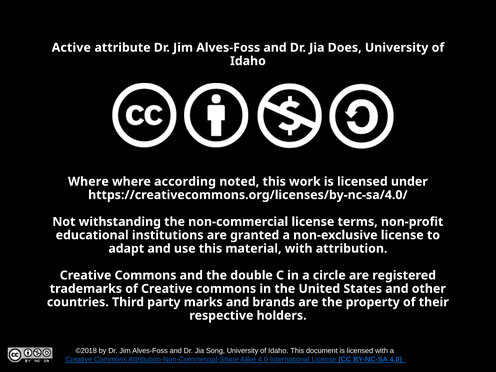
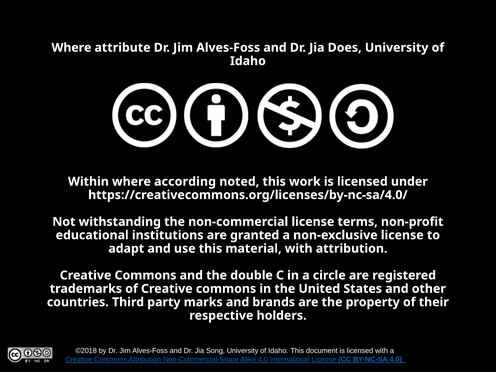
Active: Active -> Where (71, 48)
Where: Where -> Within (88, 182)
